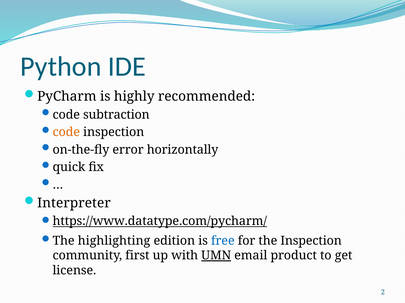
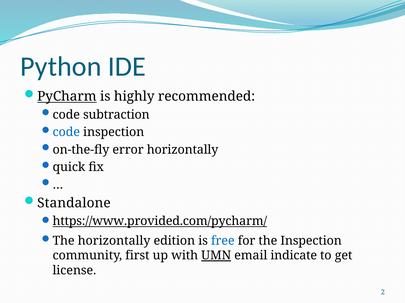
PyCharm underline: none -> present (67, 97)
code colour: orange -> blue (66, 132)
Interpreter: Interpreter -> Standalone (74, 204)
https://www.datatype.com/pycharm/: https://www.datatype.com/pycharm/ -> https://www.provided.com/pycharm/ (160, 222)
The highlighting: highlighting -> horizontally (114, 241)
product: product -> indicate (294, 256)
